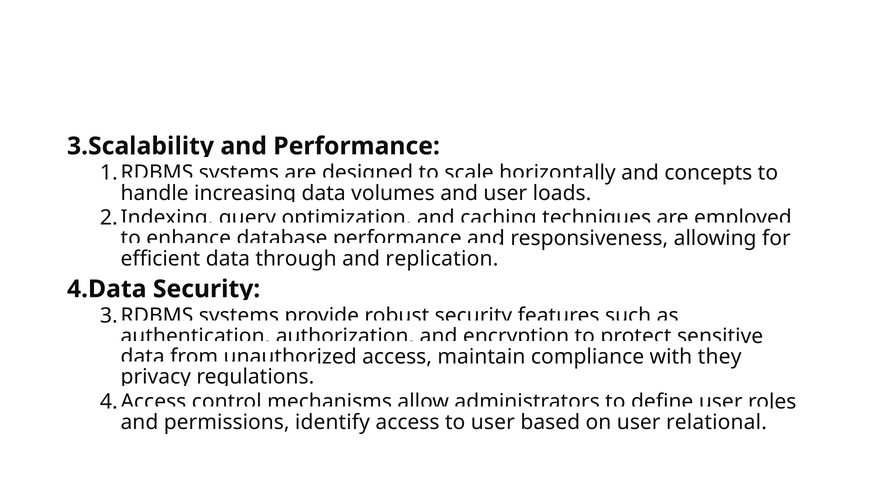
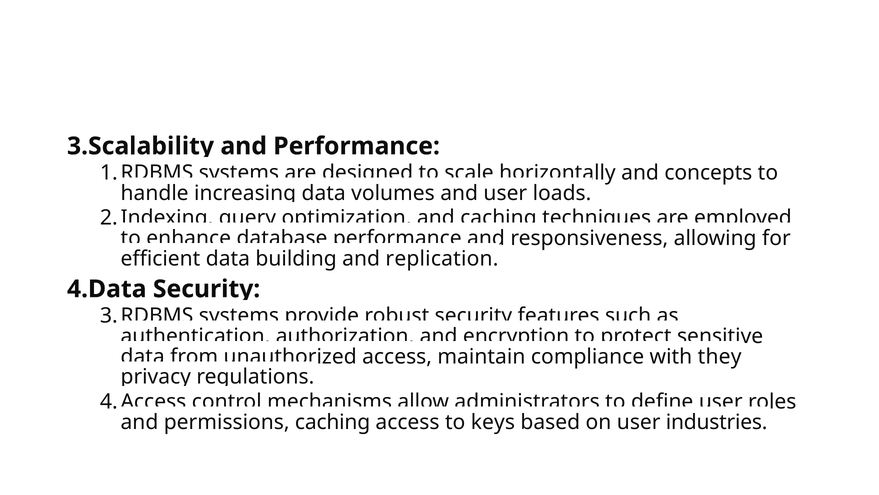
through: through -> building (296, 258)
permissions identify: identify -> caching (333, 422)
to user: user -> keys (493, 422)
relational: relational -> industries (717, 422)
